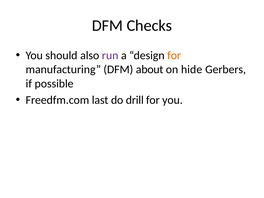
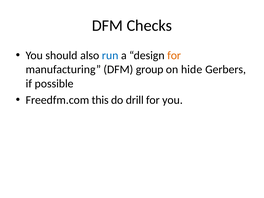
run colour: purple -> blue (110, 55)
about: about -> group (150, 69)
last: last -> this (100, 100)
